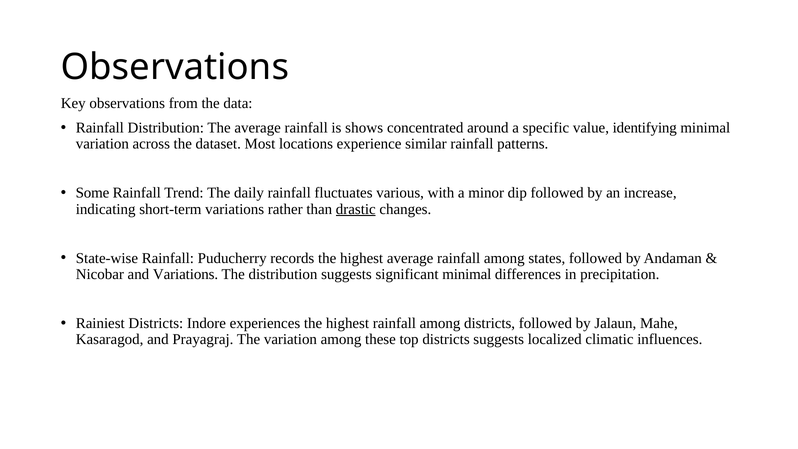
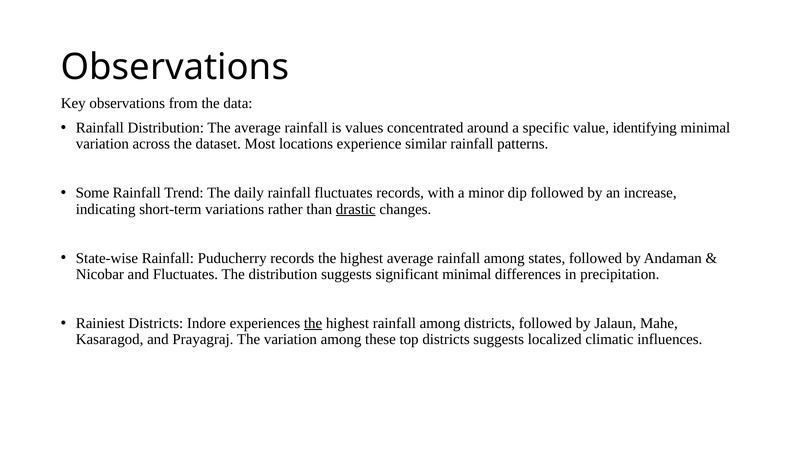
shows: shows -> values (364, 128)
fluctuates various: various -> records (400, 193)
and Variations: Variations -> Fluctuates (186, 274)
the underline: none -> present (313, 323)
